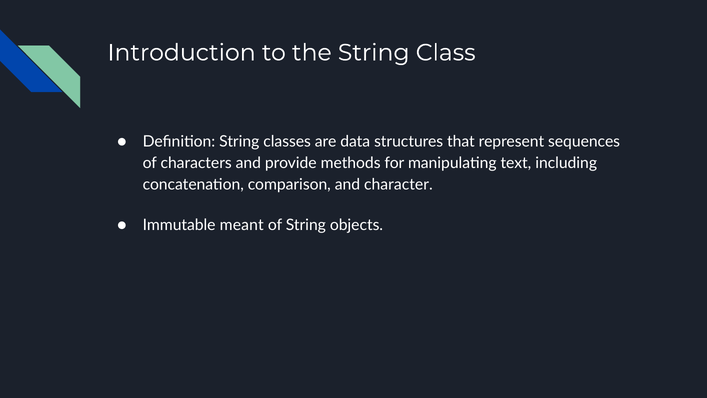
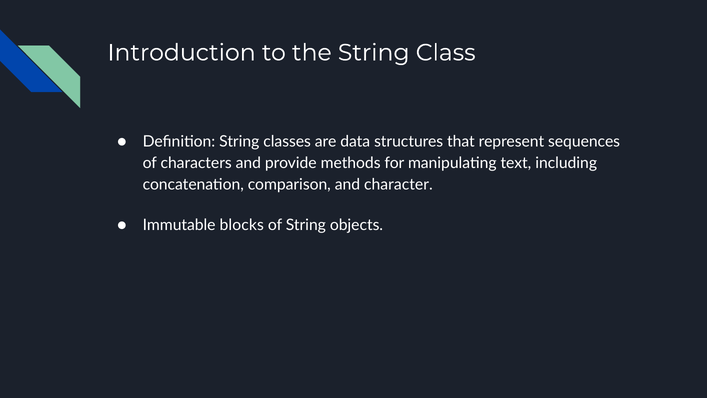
meant: meant -> blocks (242, 225)
